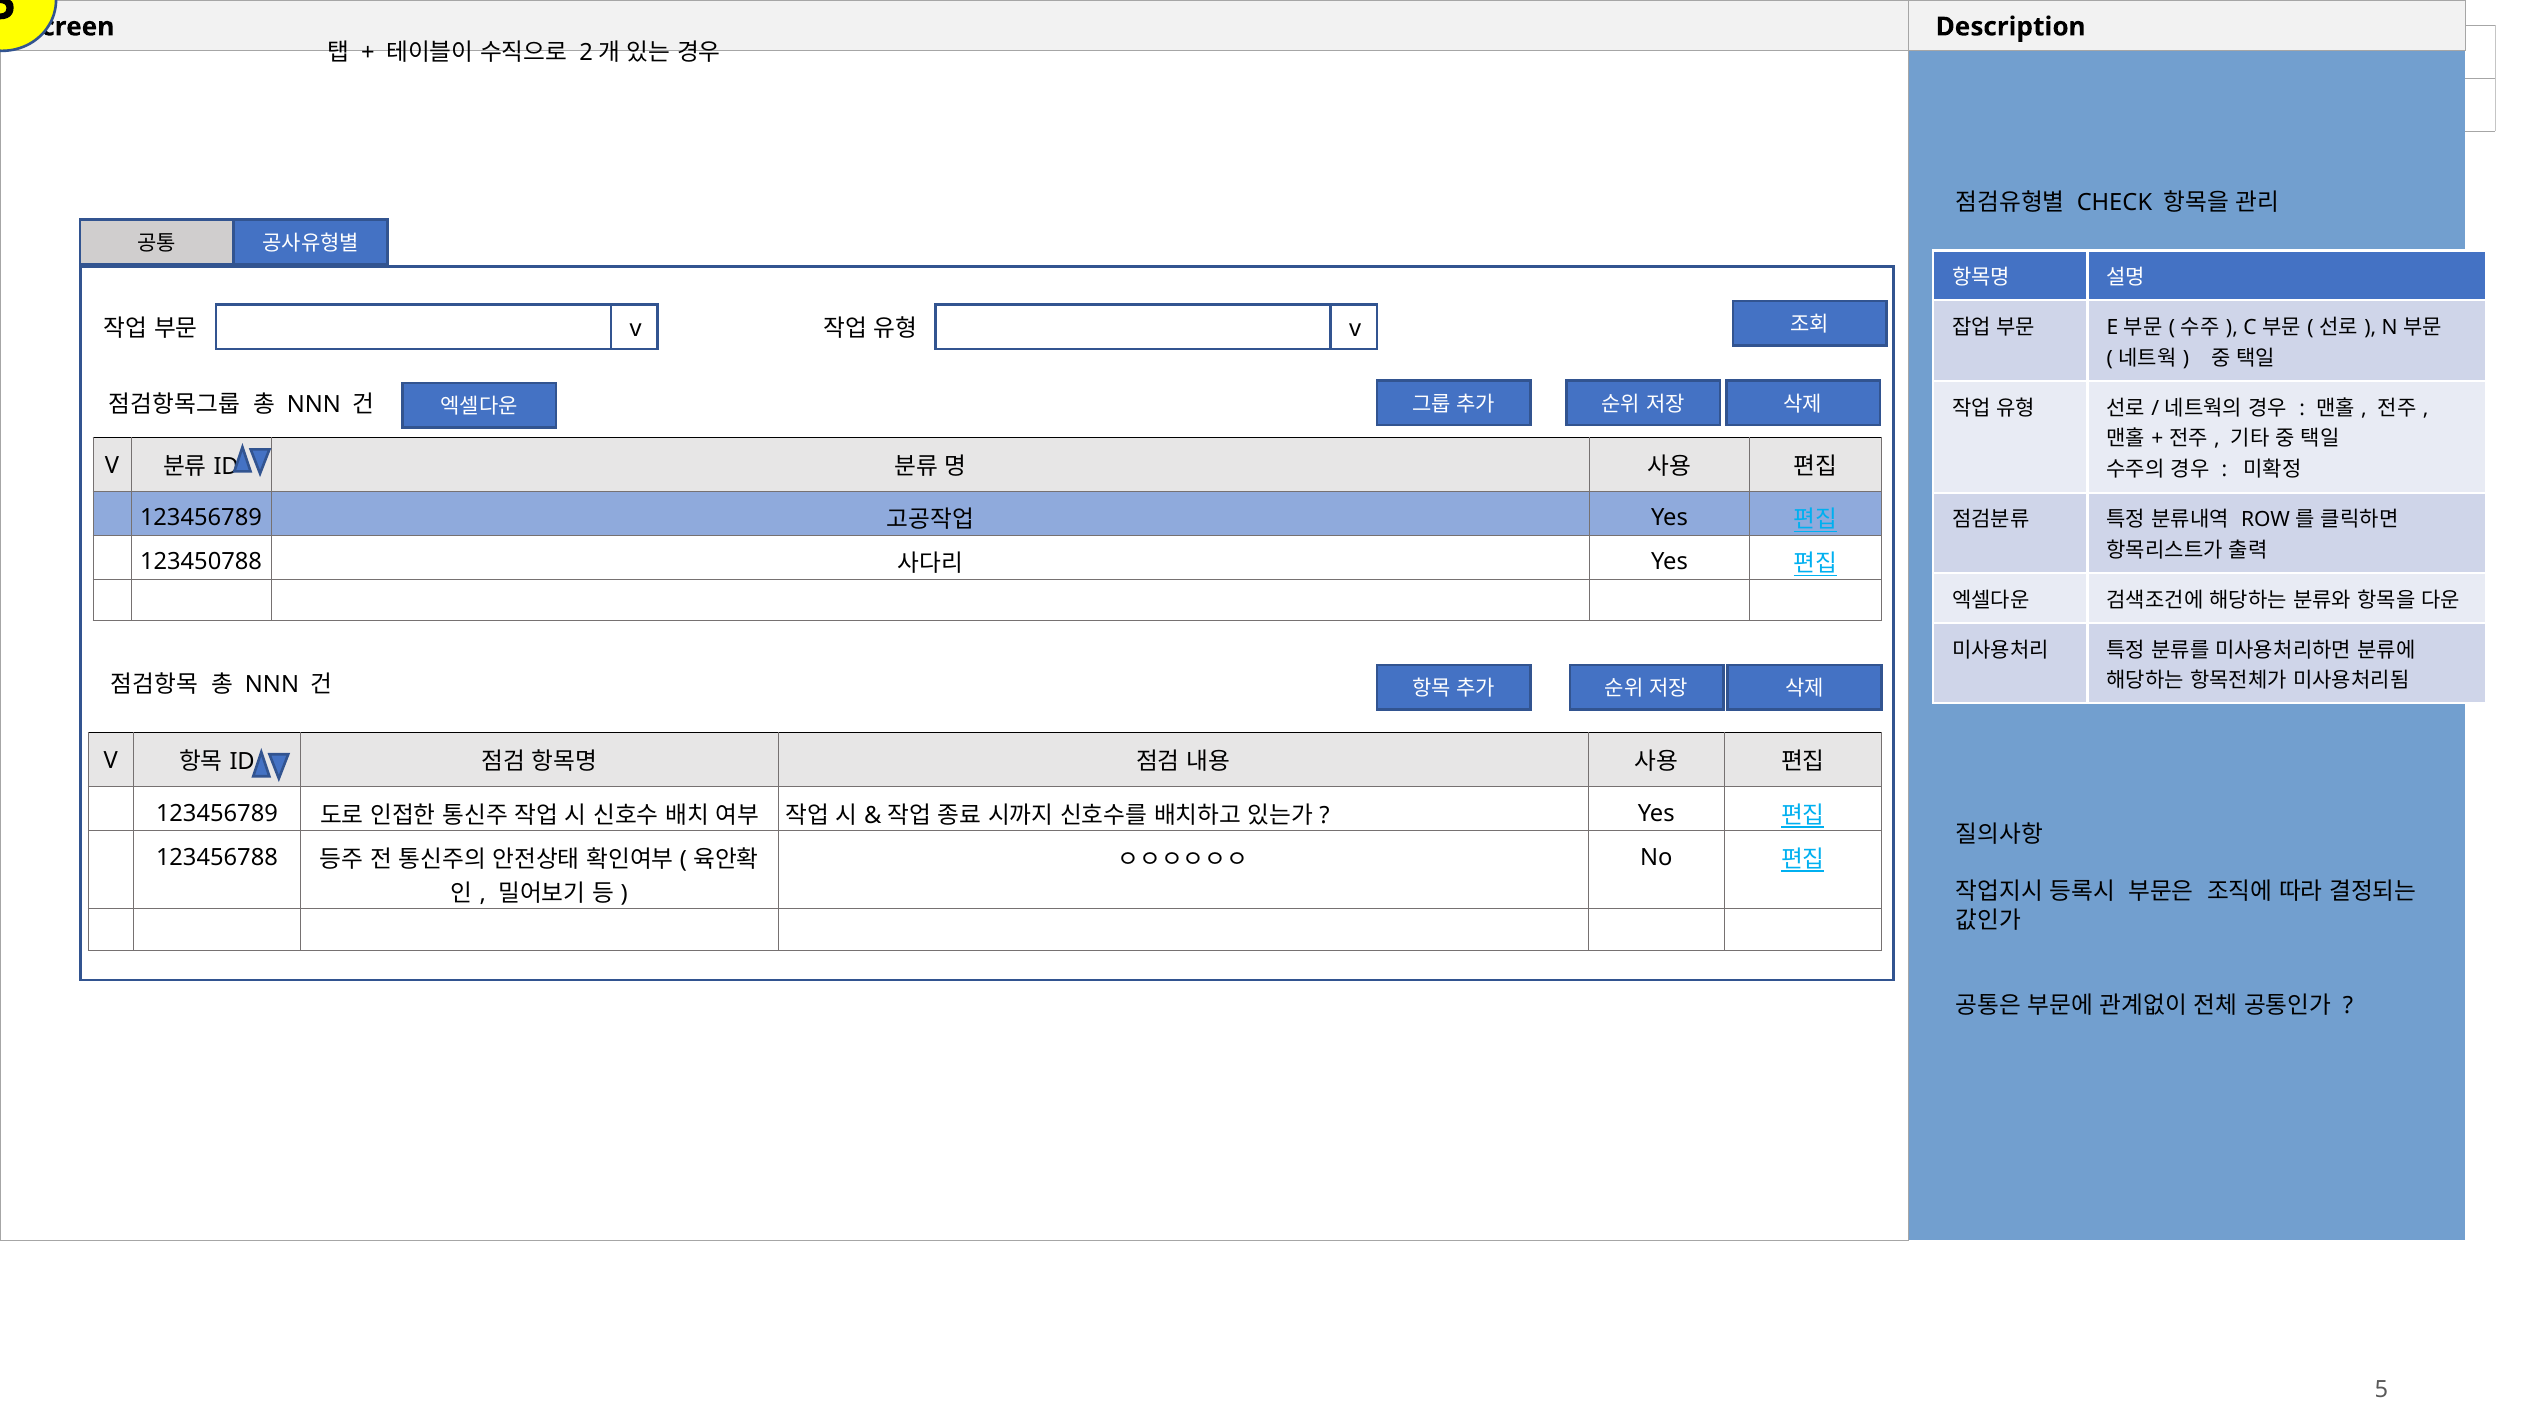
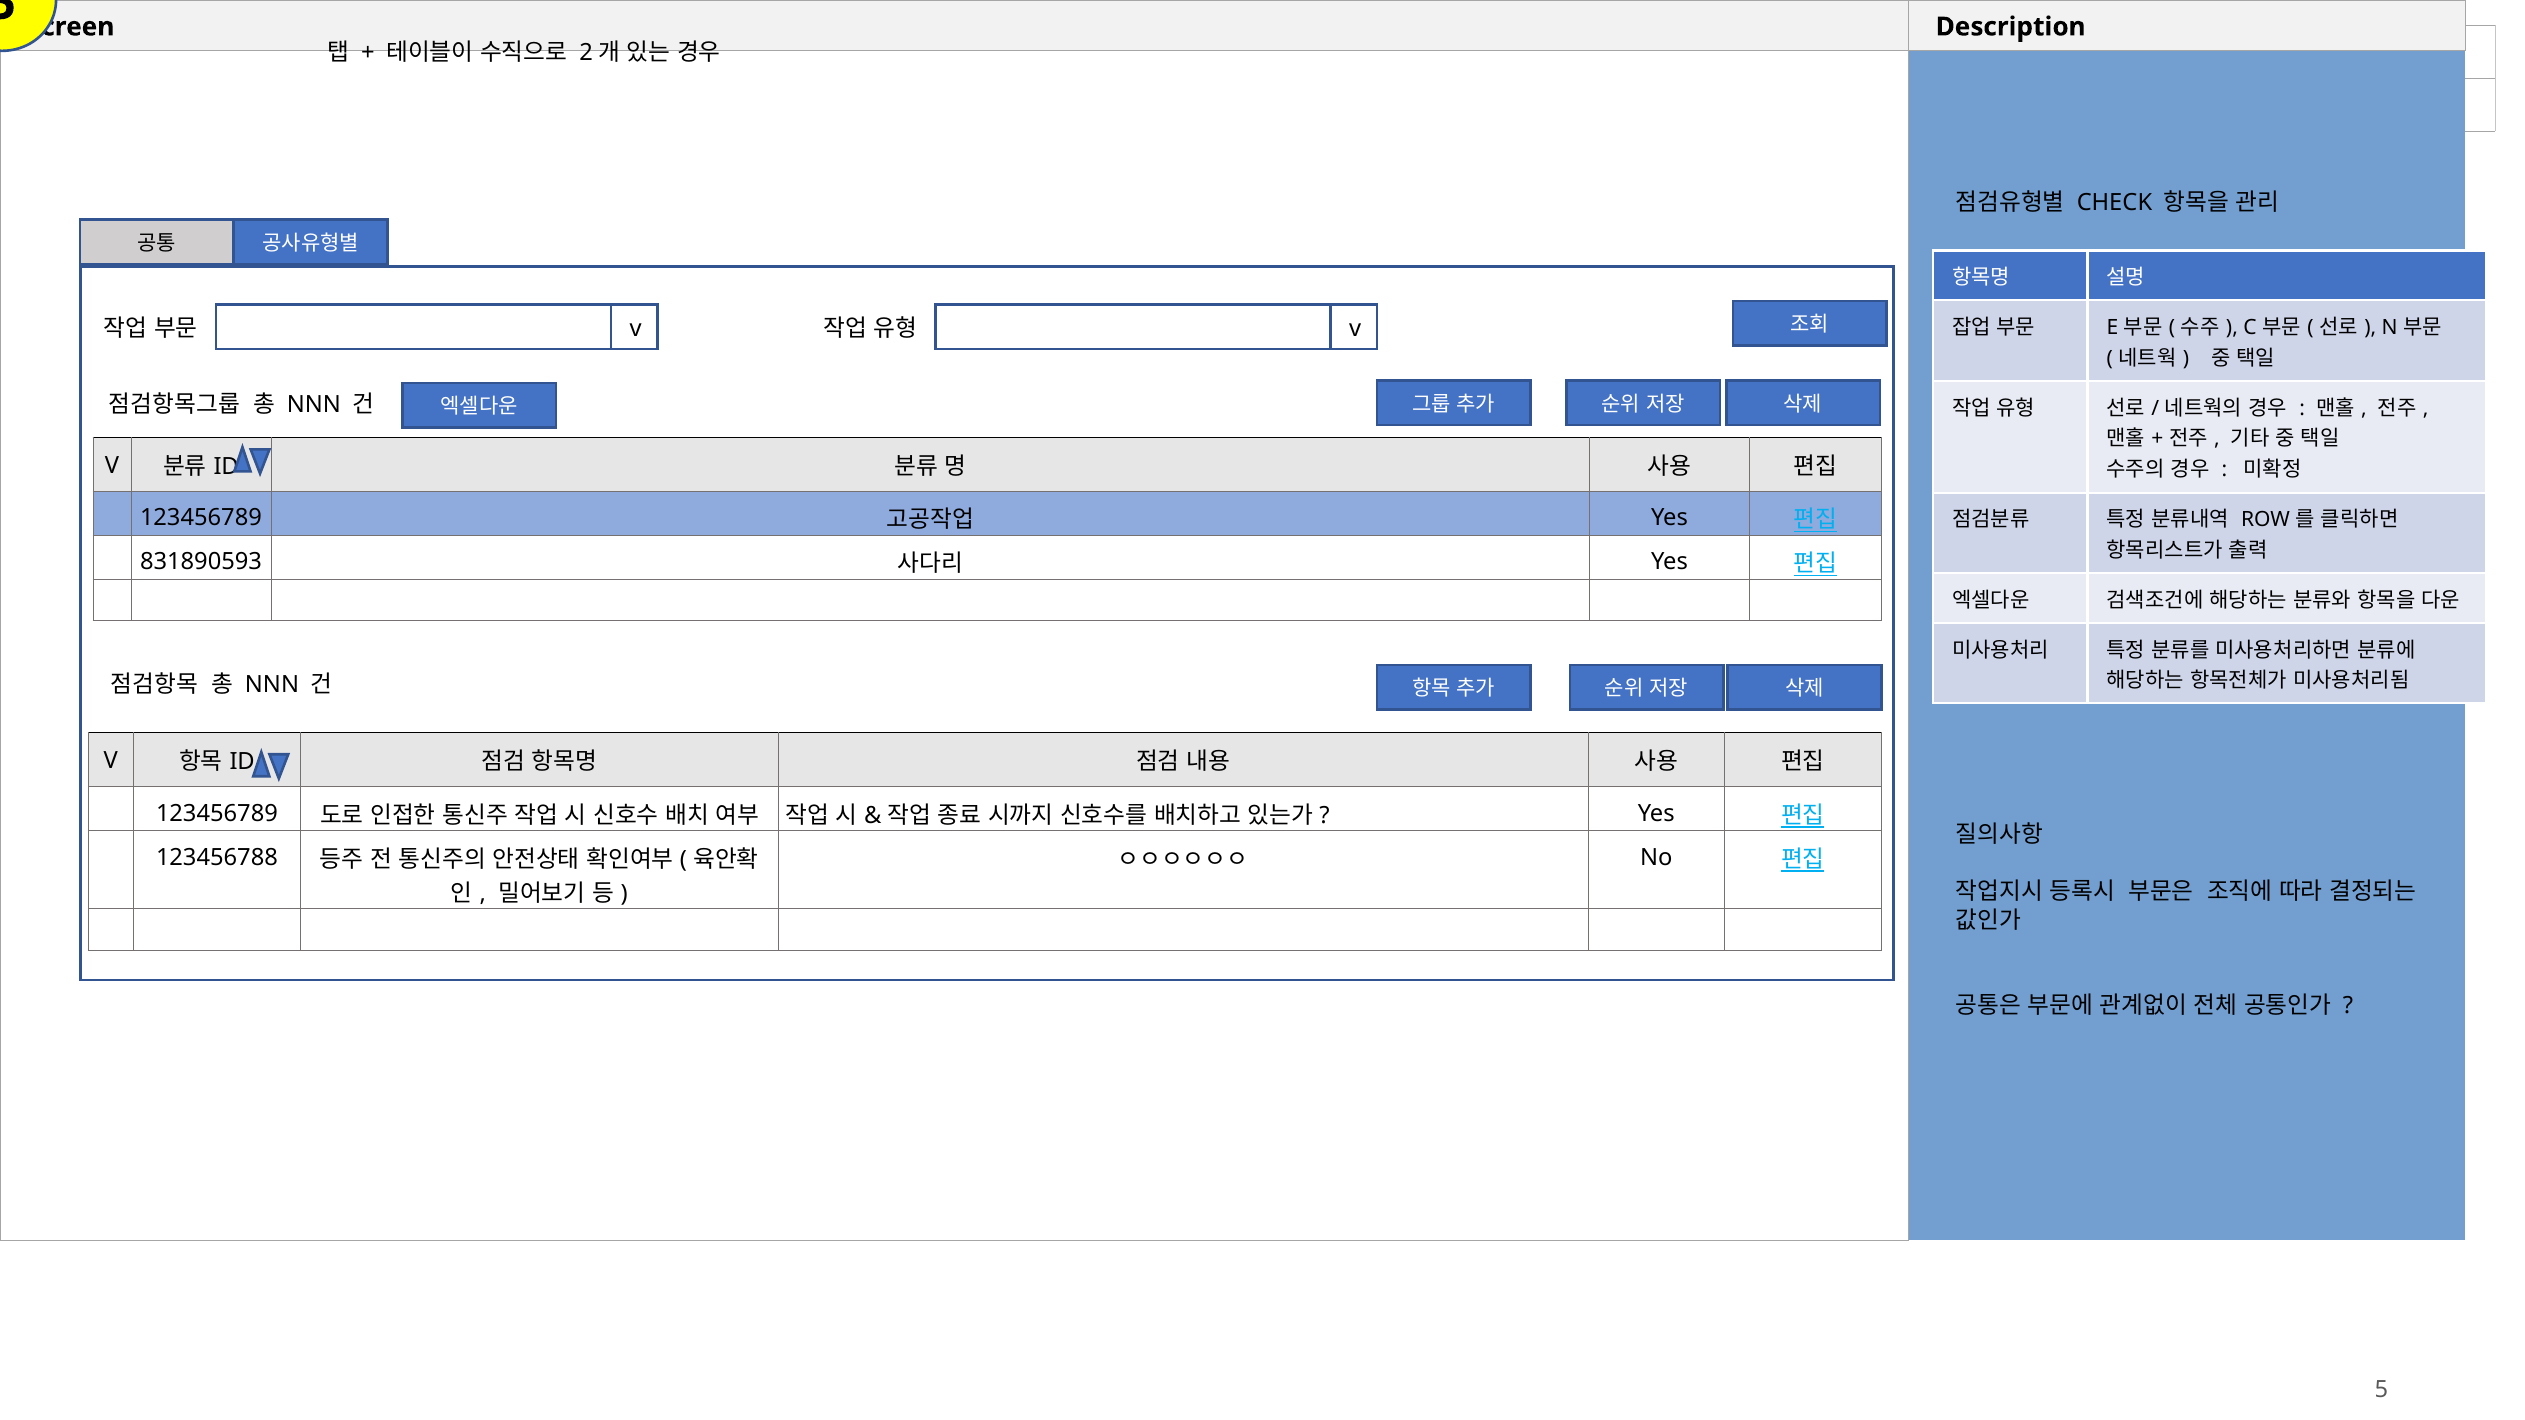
123450788: 123450788 -> 831890593 (201, 562)
